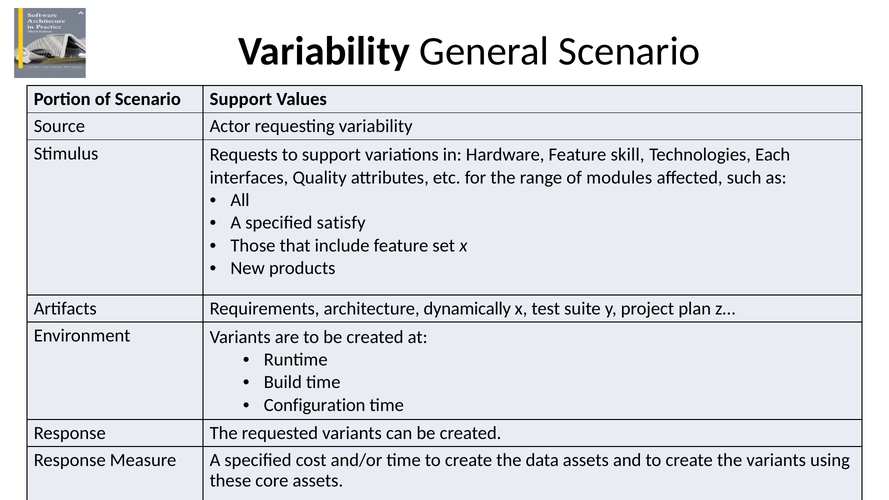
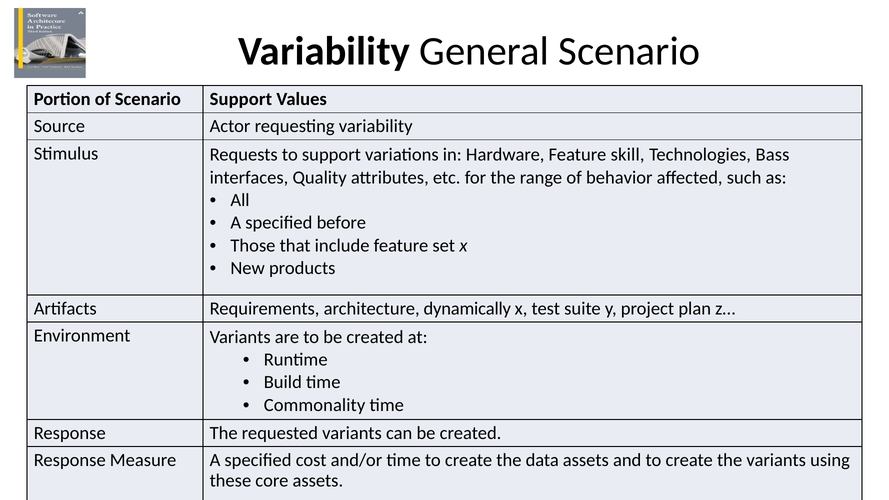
Technologies Each: Each -> Bass (772, 155)
modules: modules -> behavior (619, 177)
satisfy: satisfy -> before (341, 223)
Configuration: Configuration -> Commonality (315, 405)
